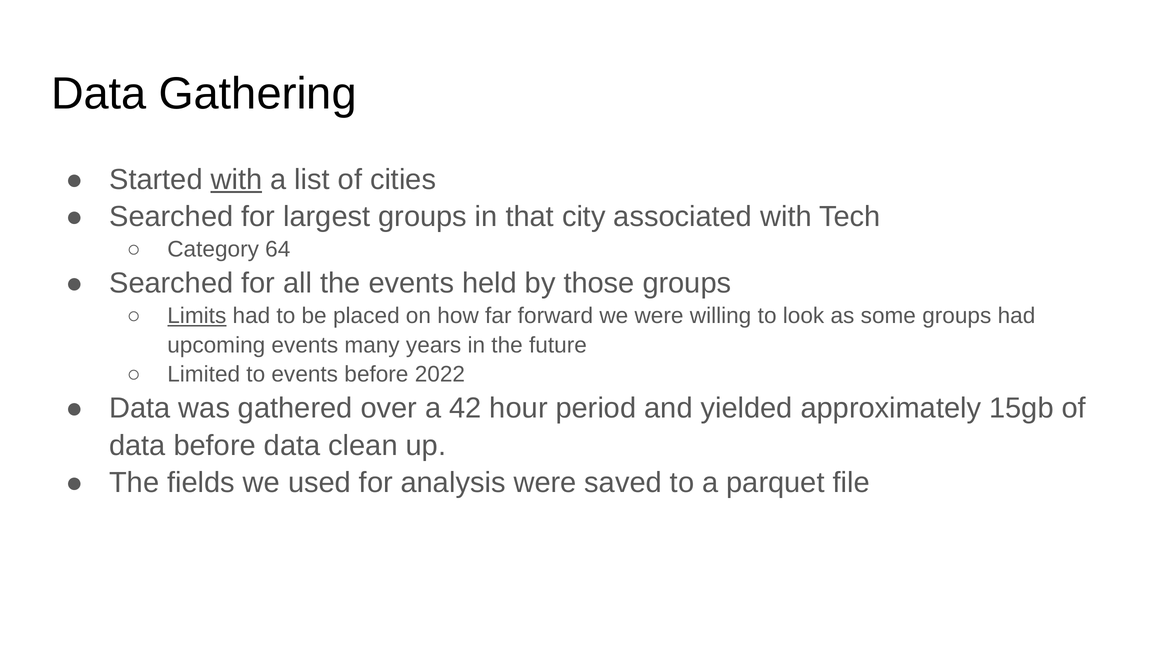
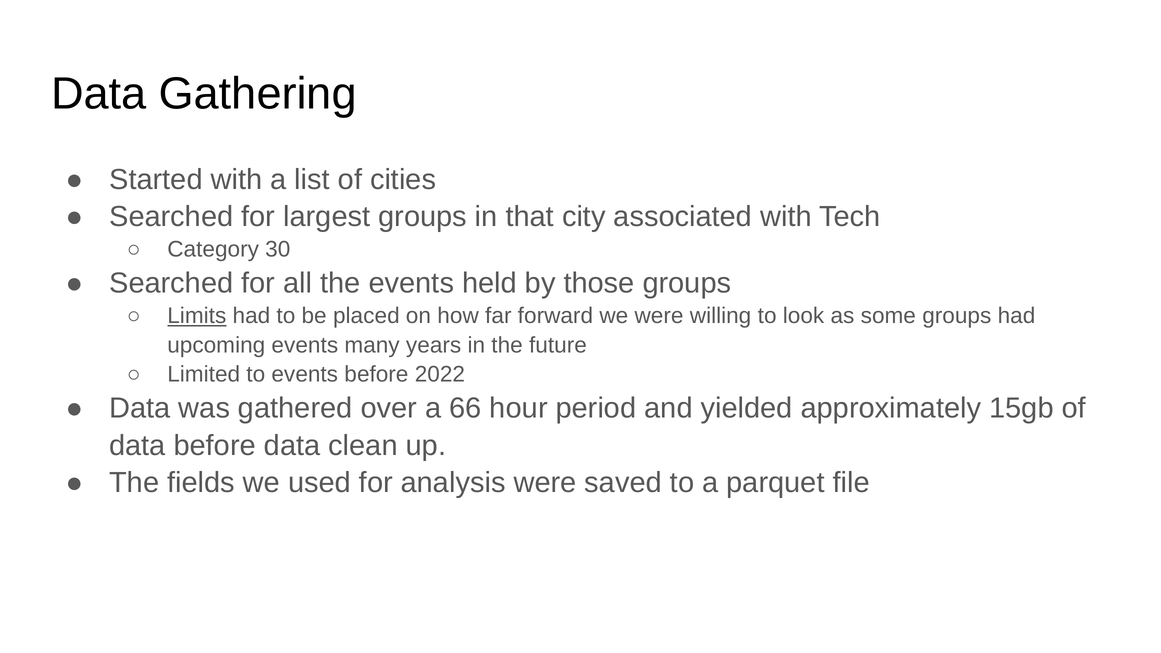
with underline: present -> none (237, 180)
64: 64 -> 30 (278, 249)
42: 42 -> 66 (465, 408)
